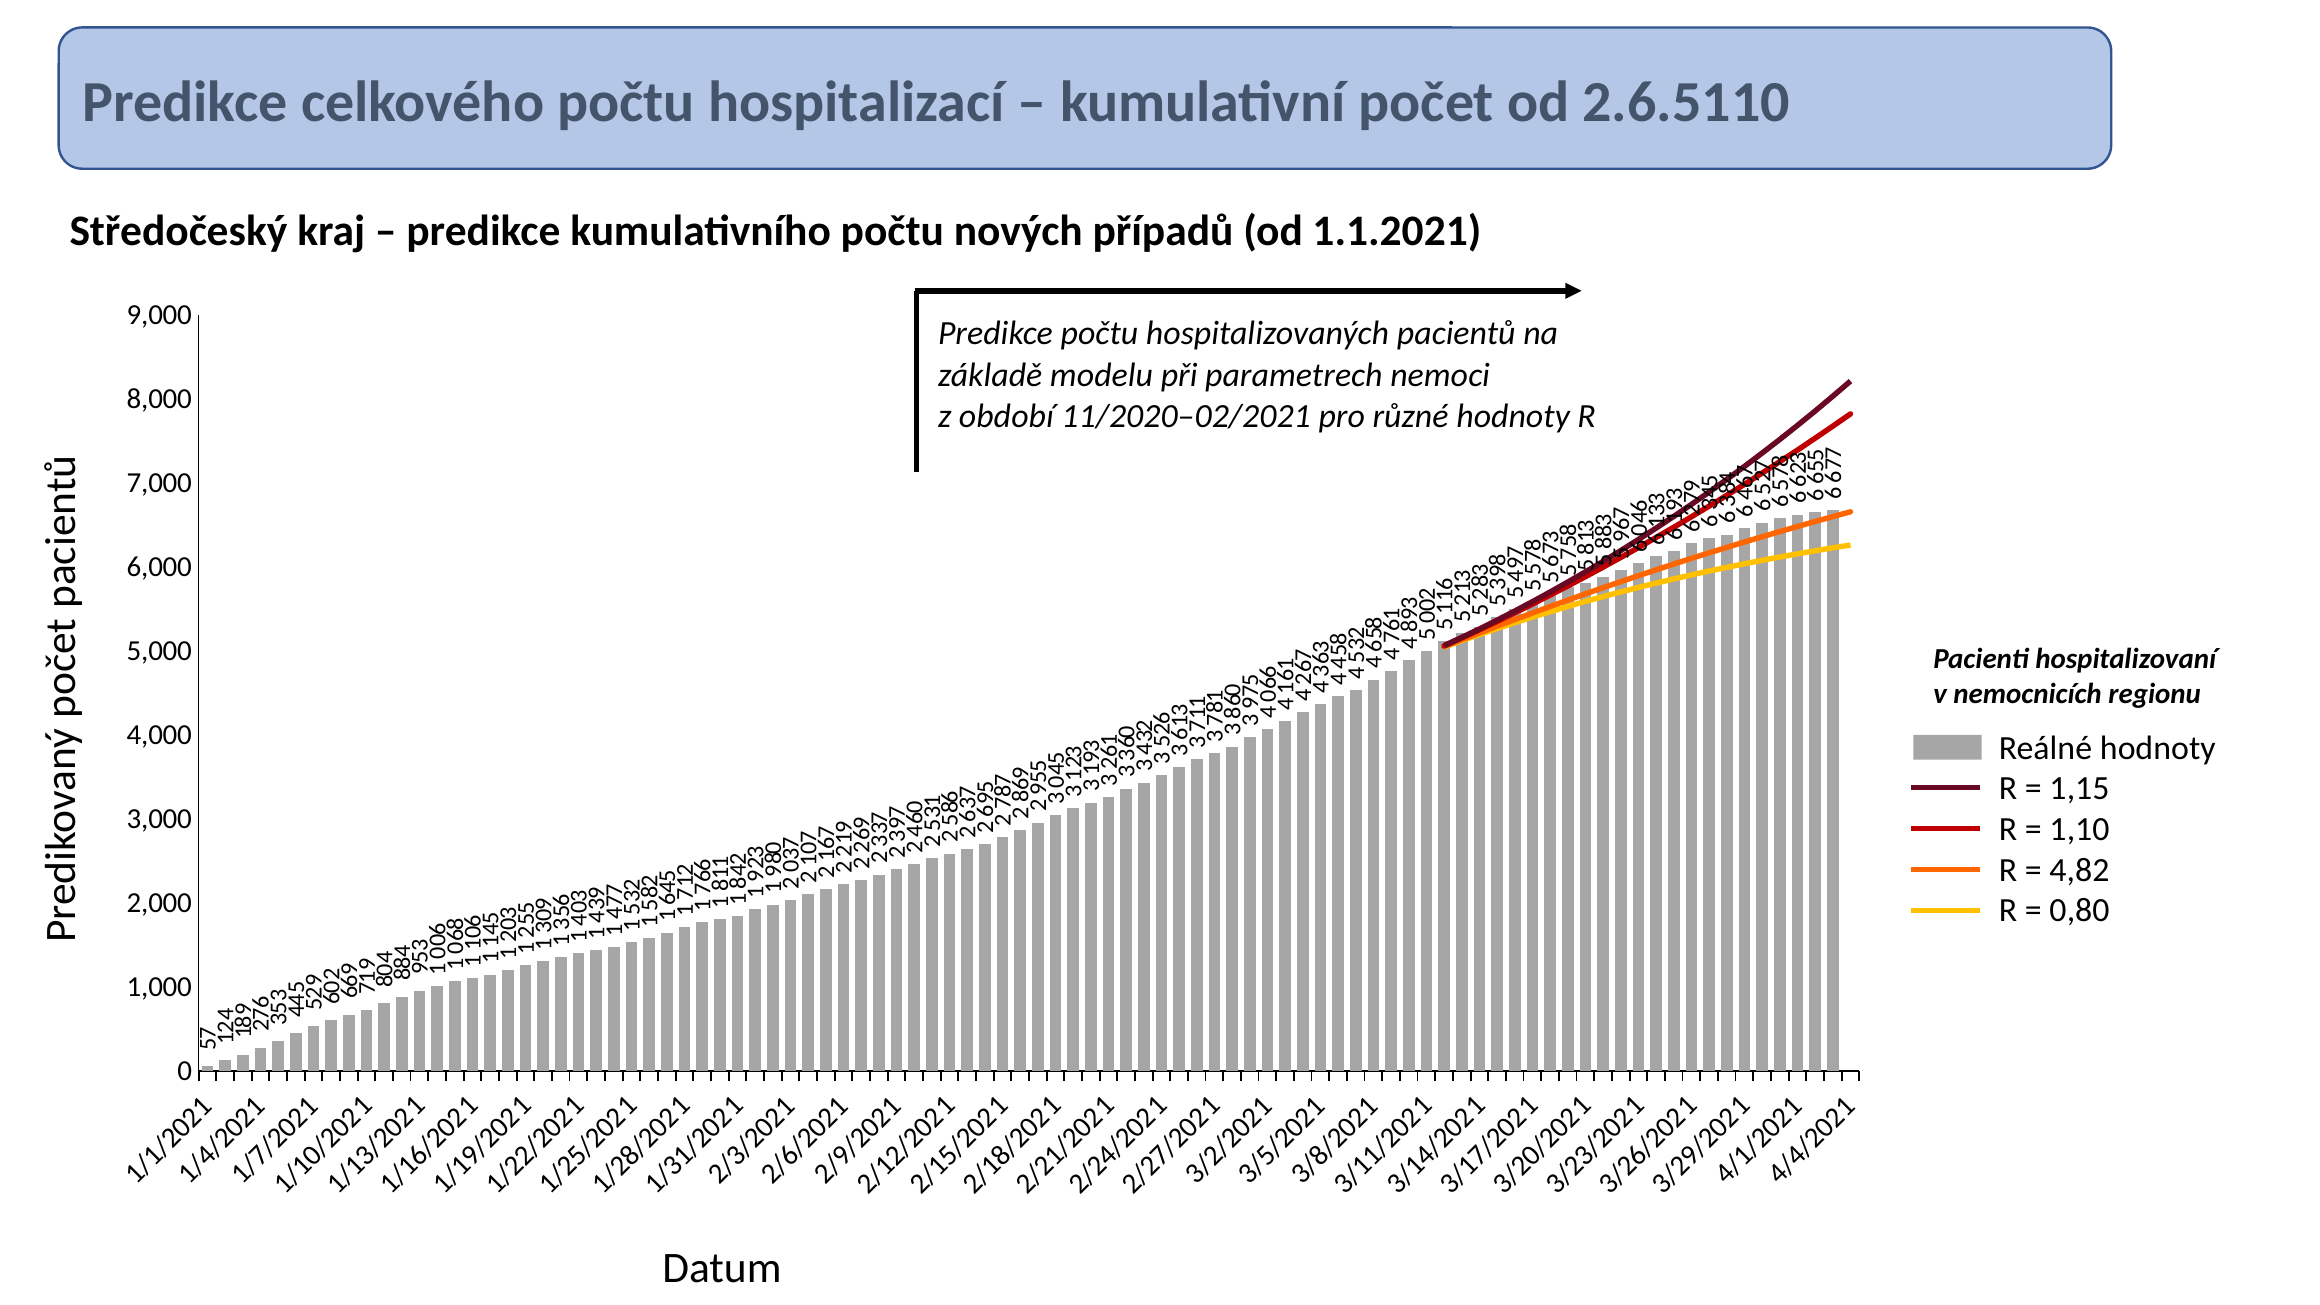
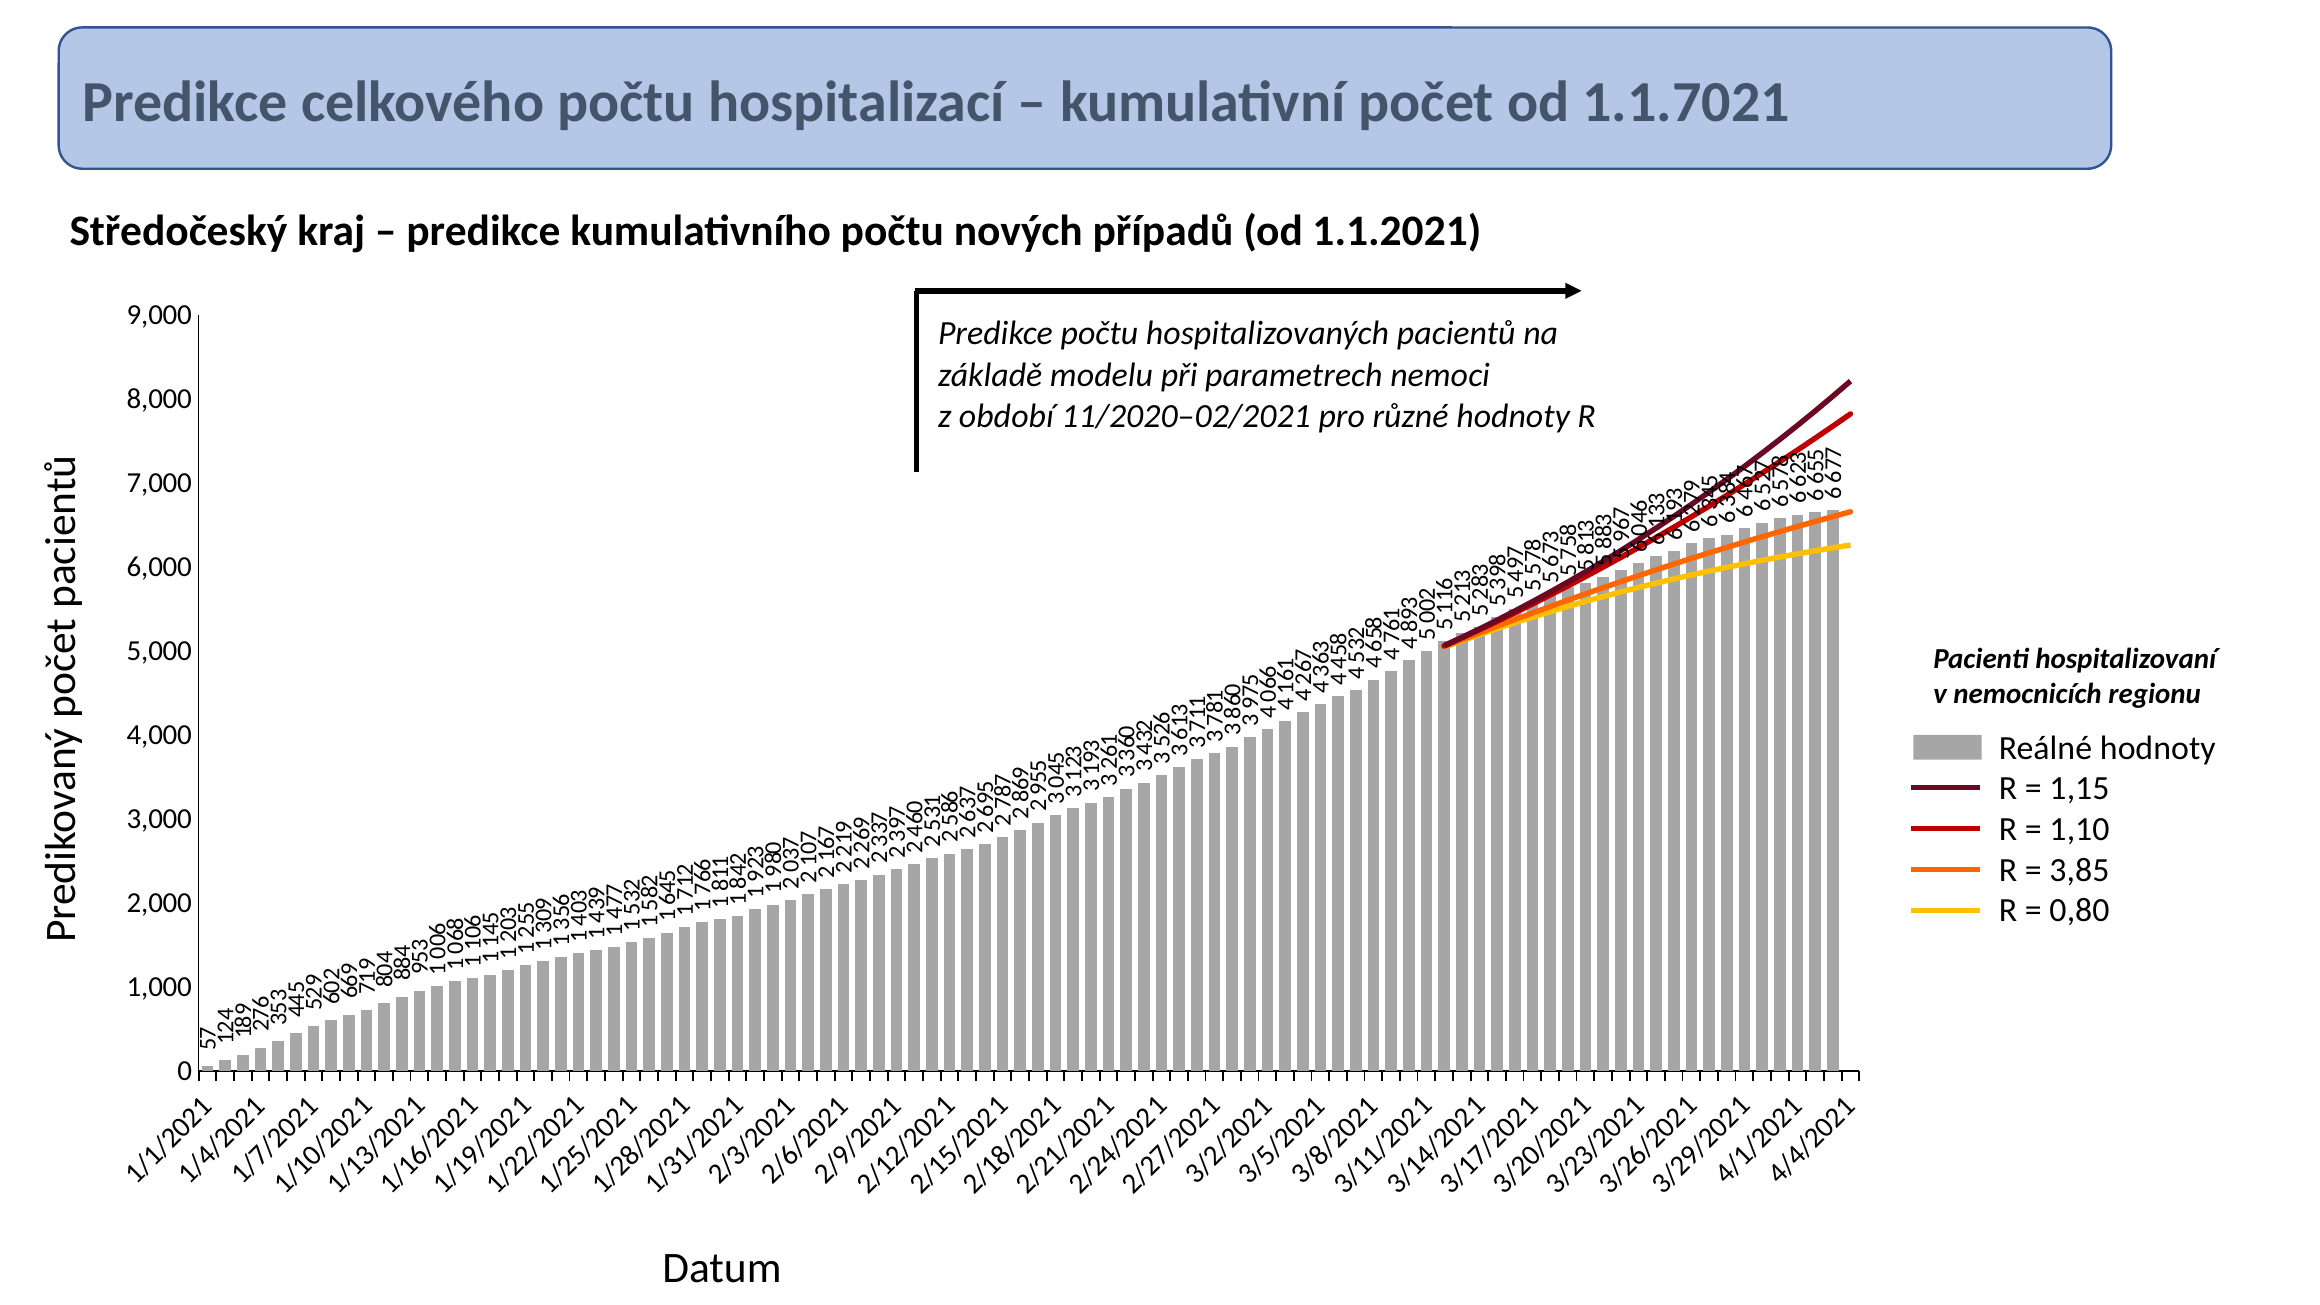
2.6.5110: 2.6.5110 -> 1.1.7021 (1686, 102)
4,82: 4,82 -> 3,85 (2079, 870)
